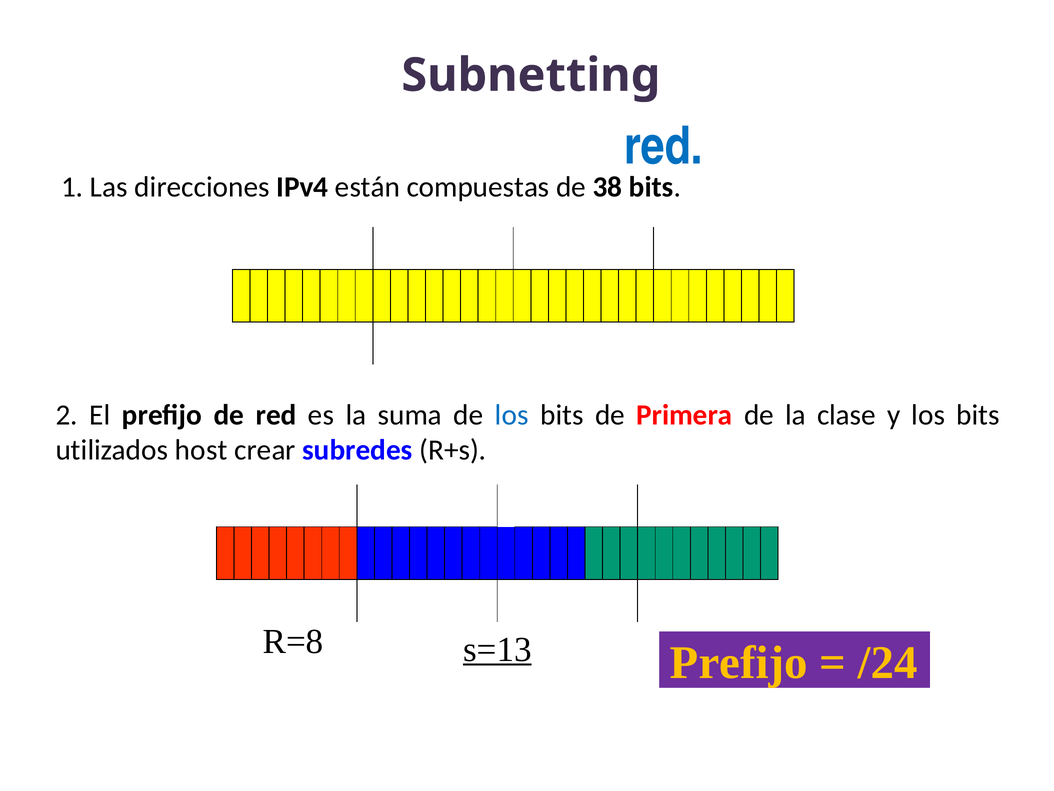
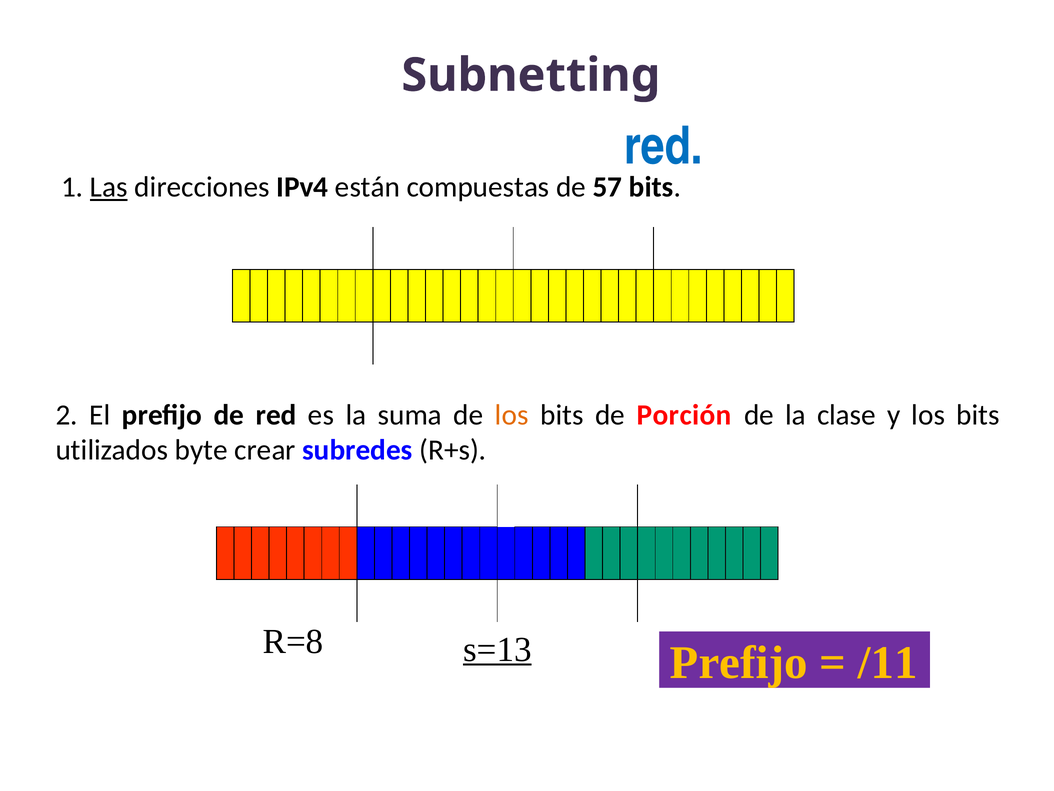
Las underline: none -> present (109, 187)
38: 38 -> 57 (607, 187)
los colour: blue -> orange (512, 415)
Primera: Primera -> Porción (684, 415)
host: host -> byte (201, 450)
/24: /24 -> /11 (888, 662)
